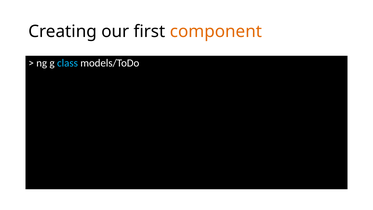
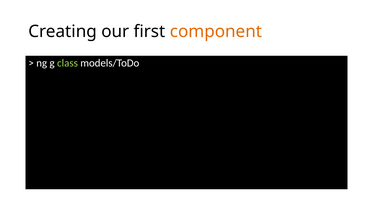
class colour: light blue -> light green (67, 63)
